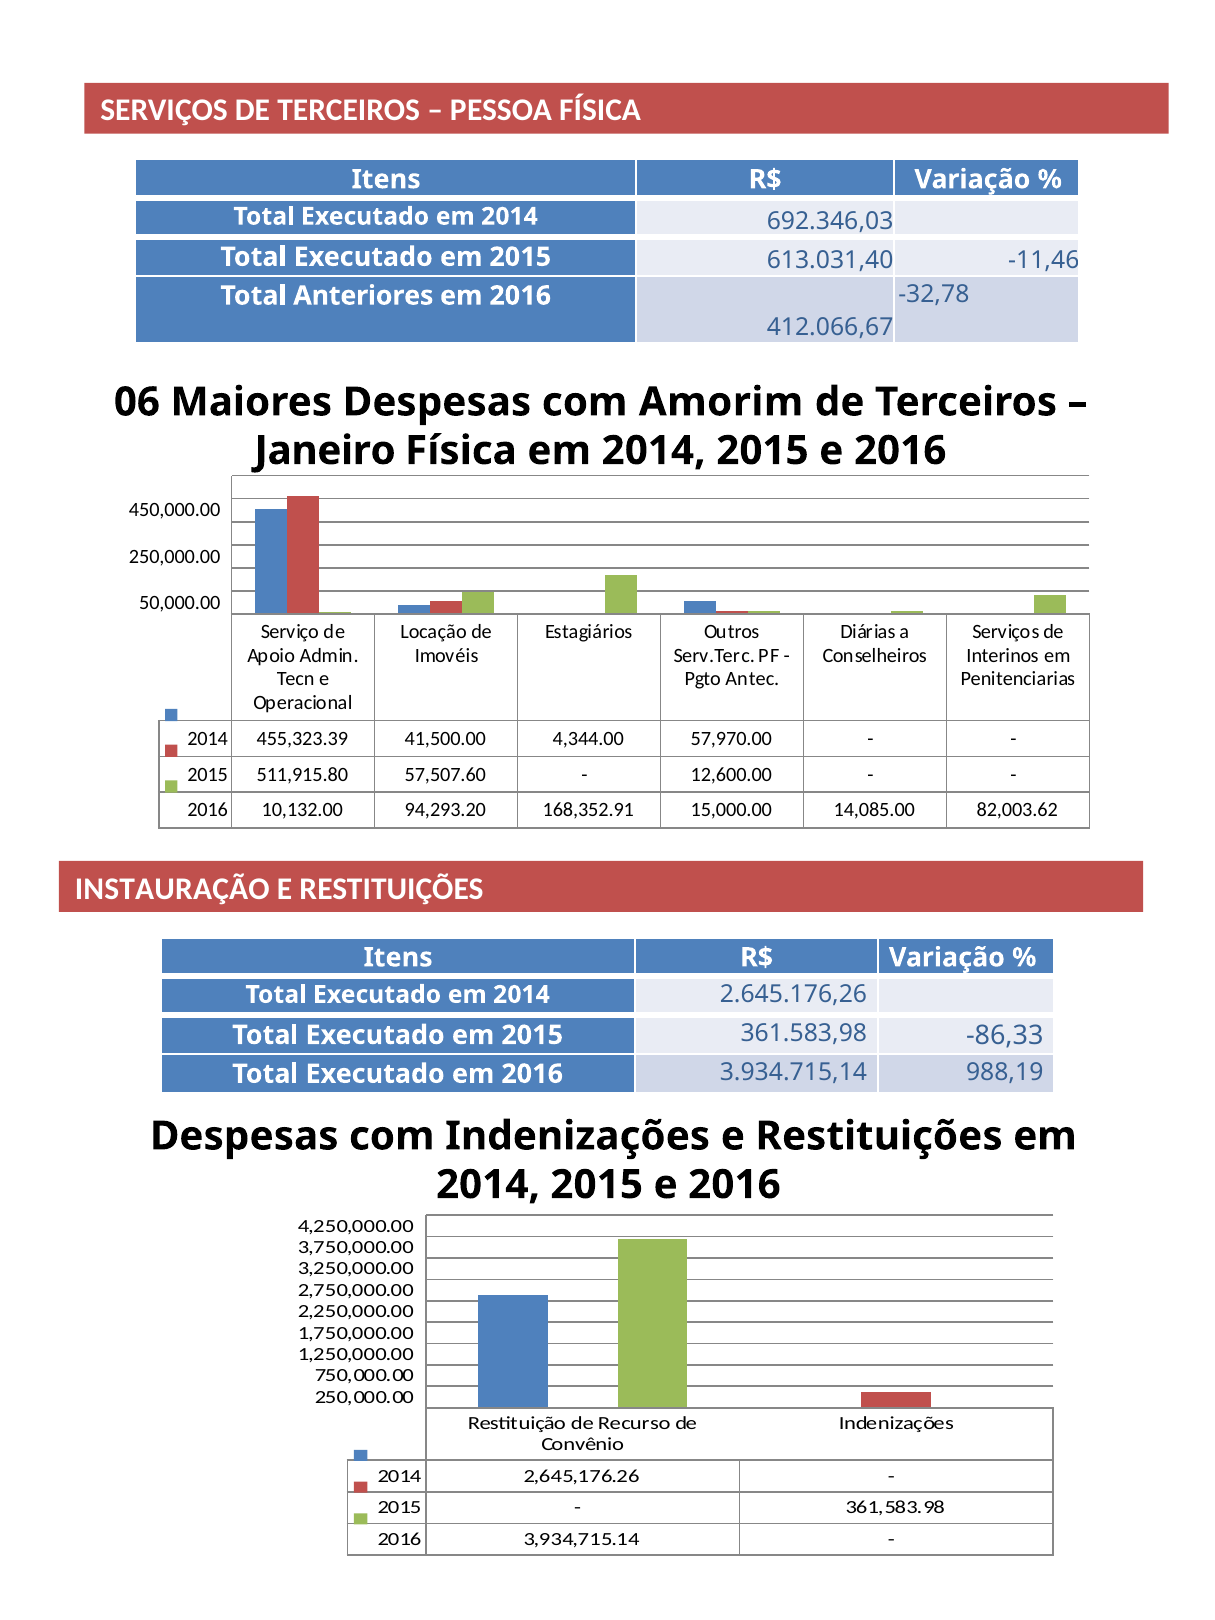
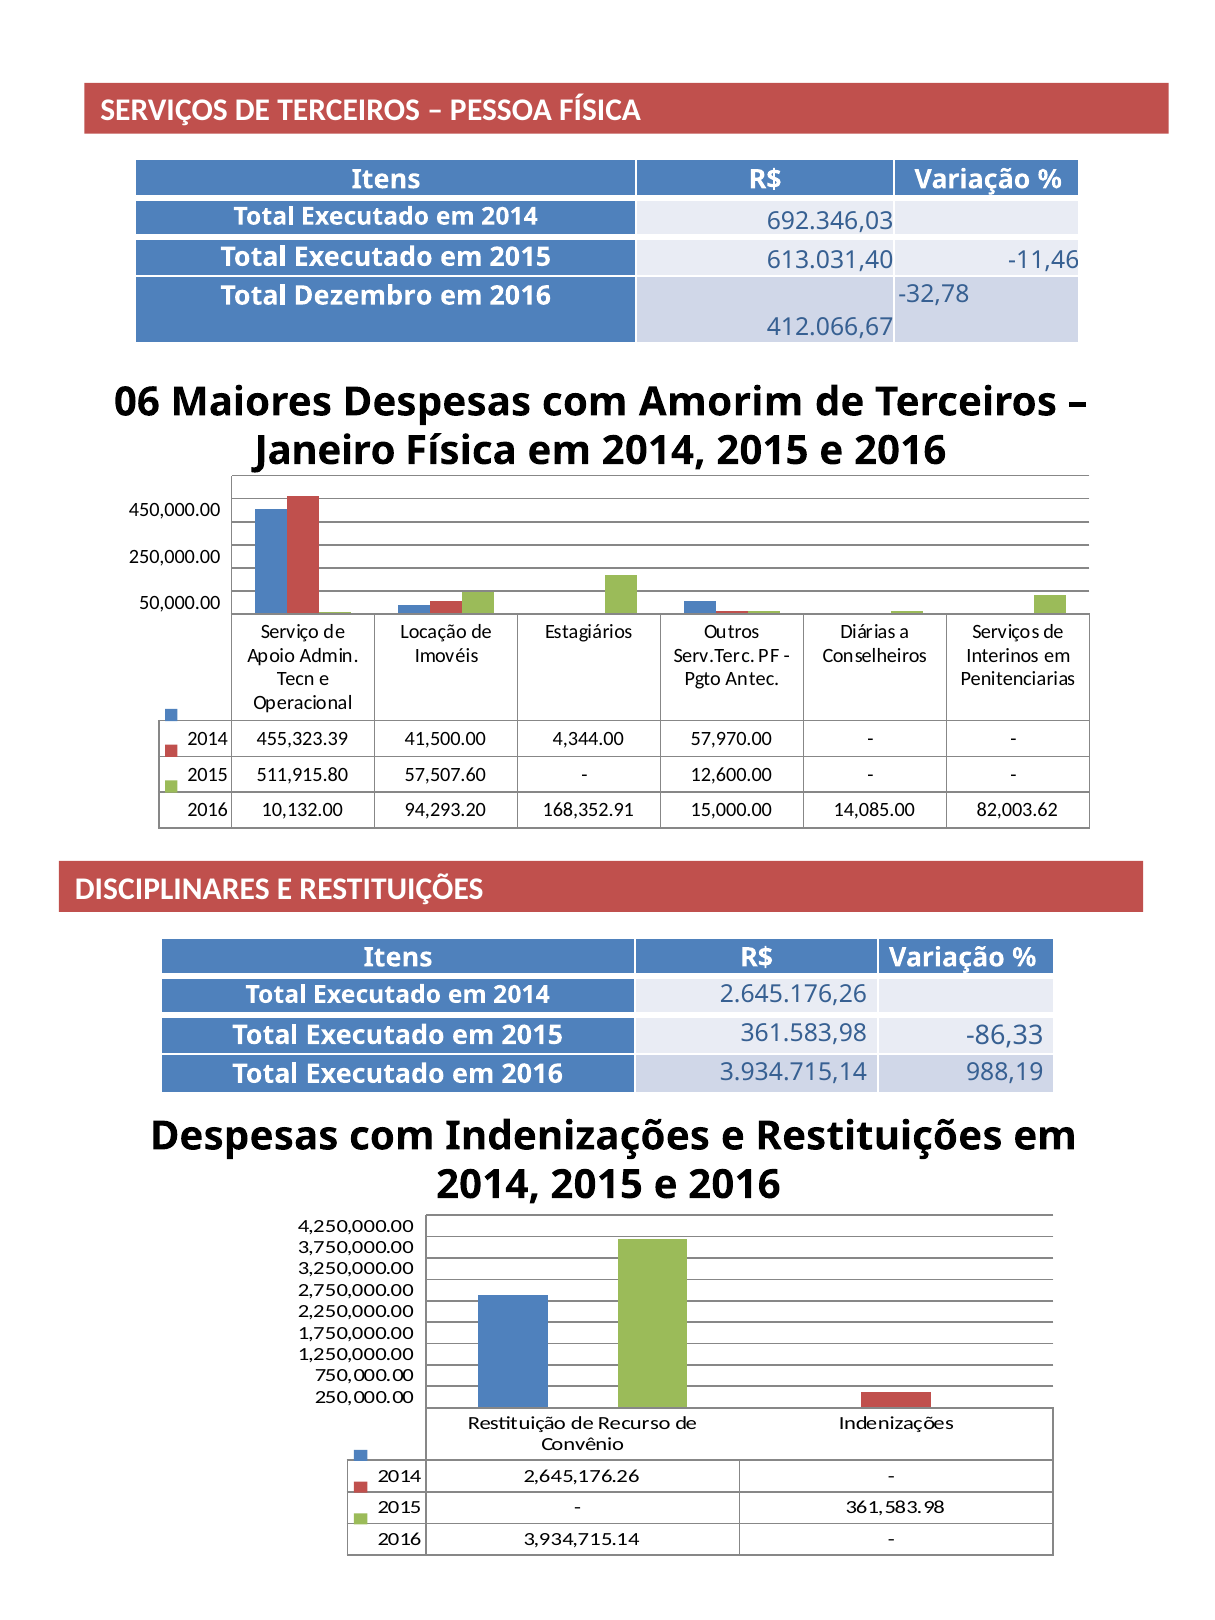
Anteriores: Anteriores -> Dezembro (363, 296)
INSTAURAÇÃO: INSTAURAÇÃO -> DISCIPLINARES (172, 889)
